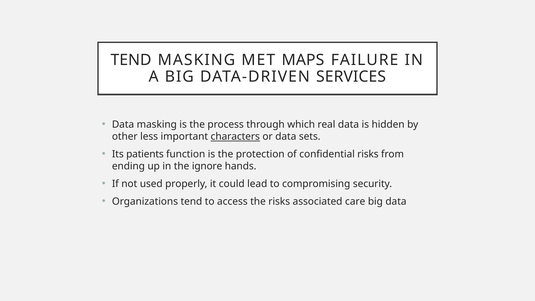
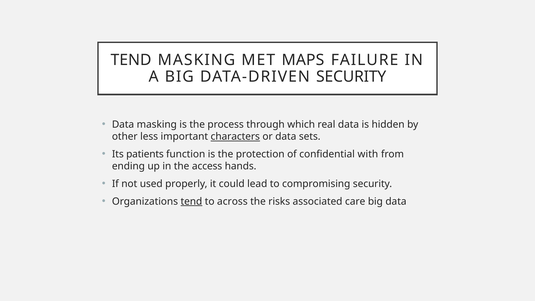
DATA-DRIVEN SERVICES: SERVICES -> SECURITY (351, 77)
confidential risks: risks -> with (368, 154)
ignore: ignore -> access (207, 166)
tend underline: none -> present (191, 201)
access: access -> across (232, 201)
